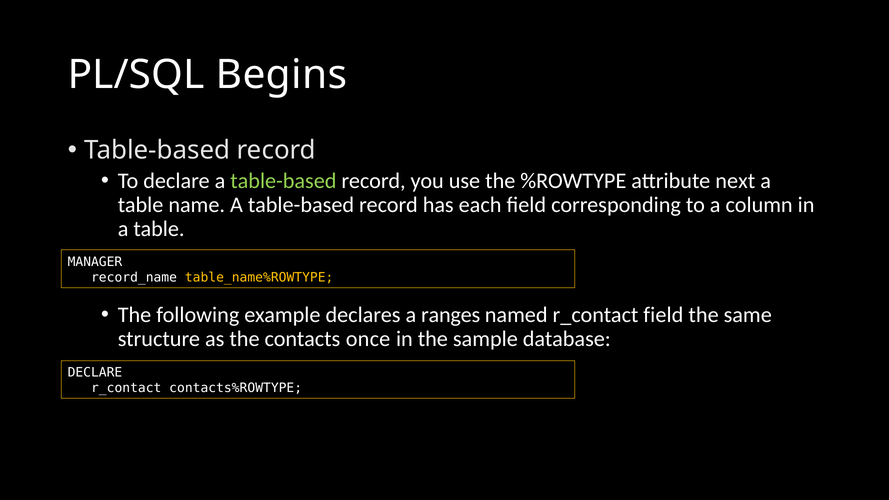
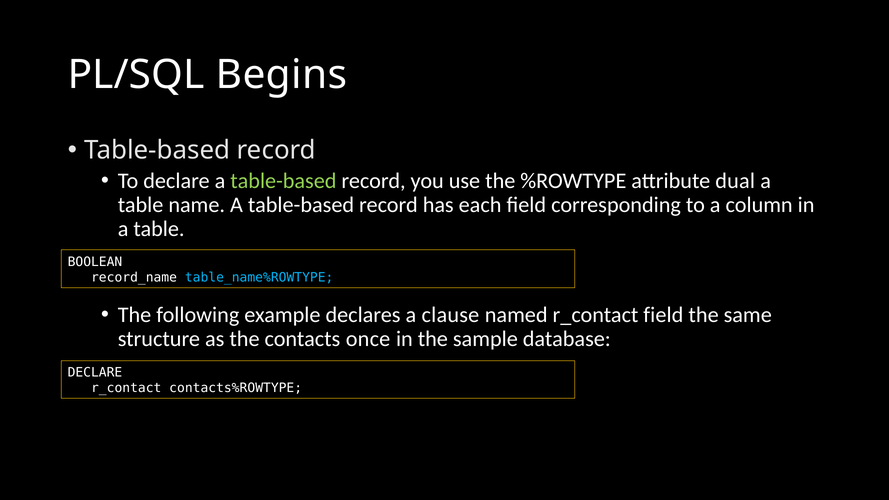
next: next -> dual (735, 181)
MANAGER: MANAGER -> BOOLEAN (95, 262)
table_name%ROWTYPE colour: yellow -> light blue (259, 278)
ranges: ranges -> clause (450, 315)
